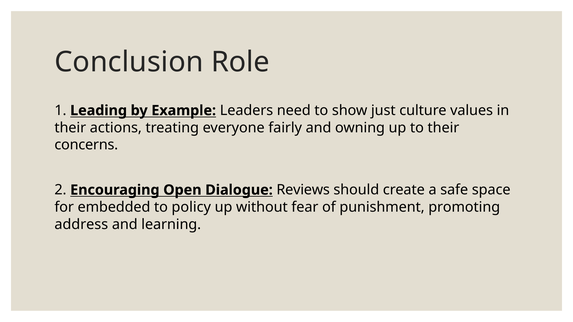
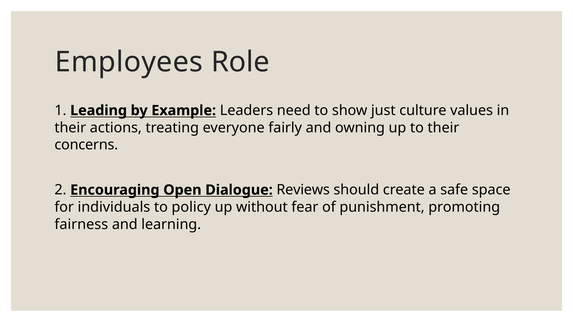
Conclusion: Conclusion -> Employees (129, 62)
embedded: embedded -> individuals (114, 207)
address: address -> fairness (81, 224)
